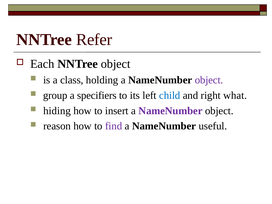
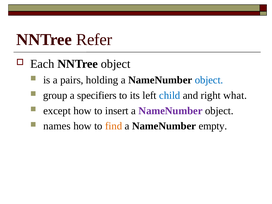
class: class -> pairs (72, 80)
object colour: purple -> blue (209, 80)
hiding: hiding -> except (57, 111)
reason: reason -> names (57, 126)
find colour: purple -> orange (114, 126)
useful: useful -> empty (213, 126)
